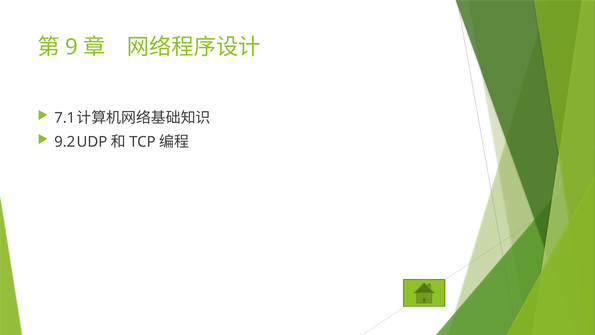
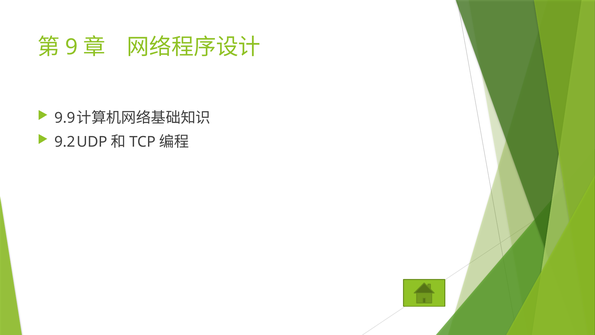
7.1: 7.1 -> 9.9 (65, 118)
